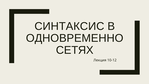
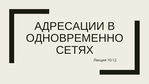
СИНТАКСИС: СИНТАКСИС -> АДРЕСАЦИИ (69, 26)
